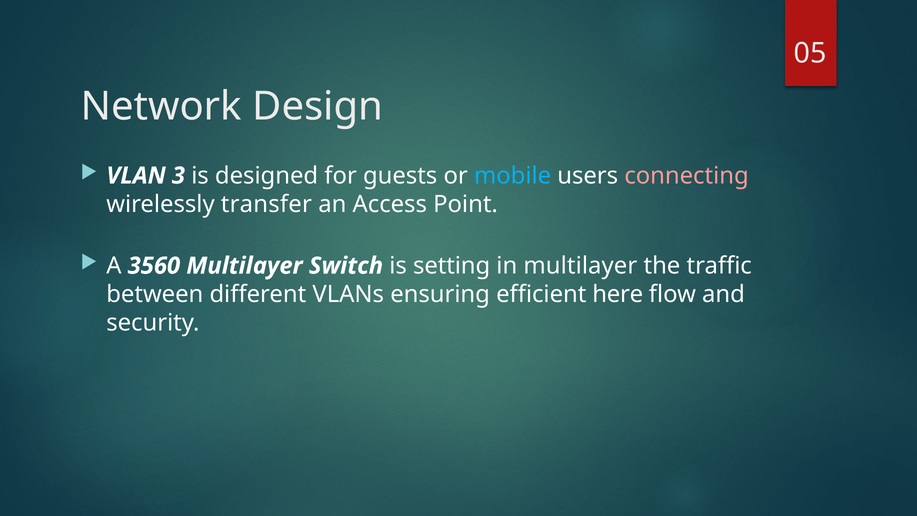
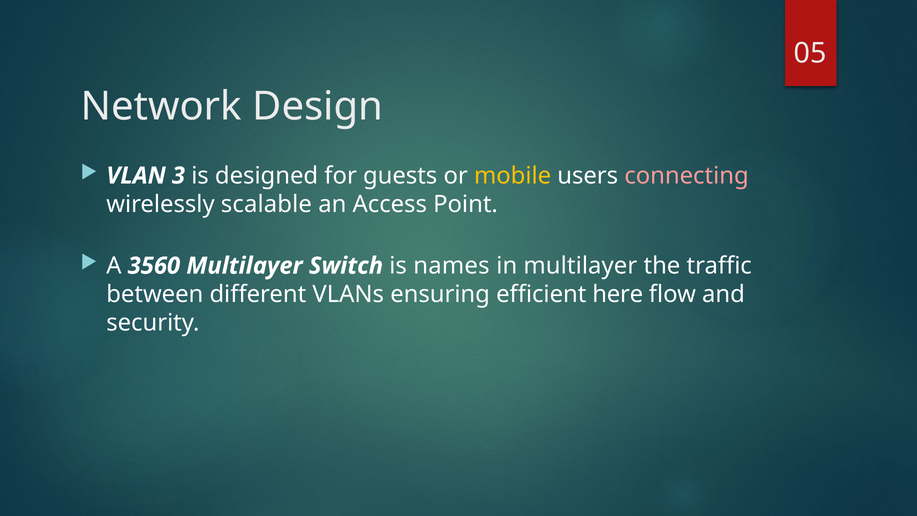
mobile colour: light blue -> yellow (513, 176)
transfer: transfer -> scalable (266, 204)
setting: setting -> names (451, 266)
